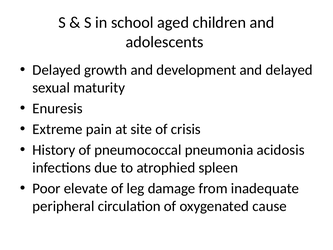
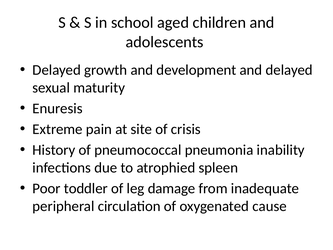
acidosis: acidosis -> inability (281, 150)
elevate: elevate -> toddler (86, 188)
